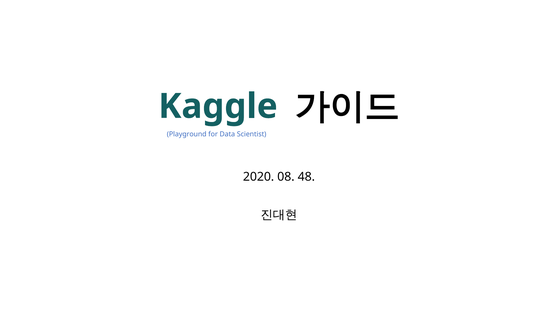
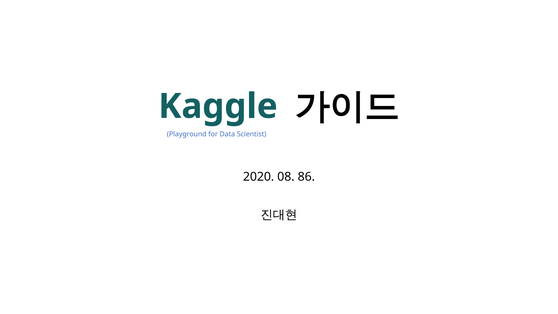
48: 48 -> 86 (306, 177)
